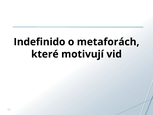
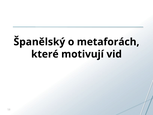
Indefinido: Indefinido -> Španělský (39, 42)
